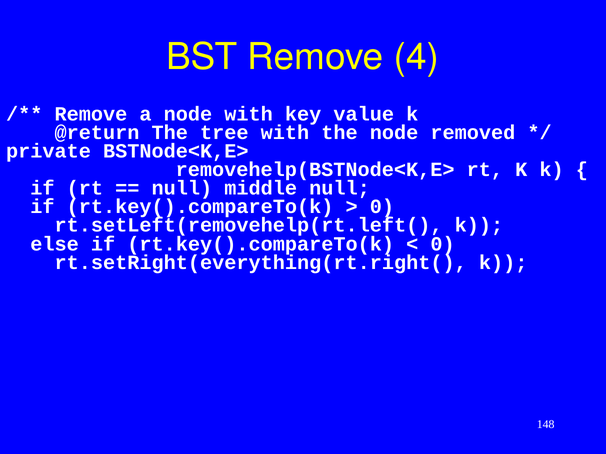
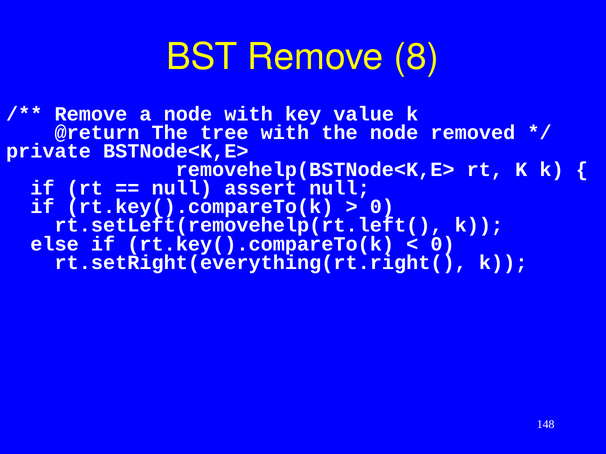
4: 4 -> 8 (417, 57)
middle: middle -> assert (261, 188)
